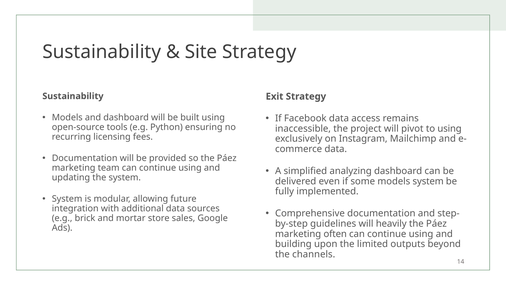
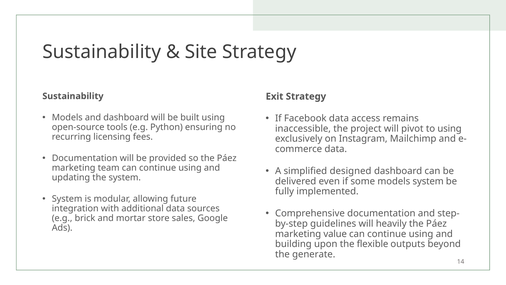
analyzing: analyzing -> designed (351, 171)
often: often -> value (335, 234)
limited: limited -> flexible (373, 244)
channels: channels -> generate (314, 254)
